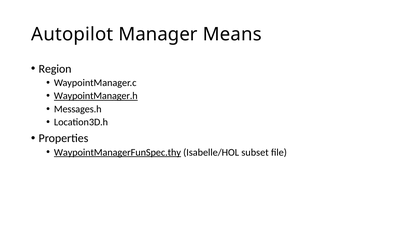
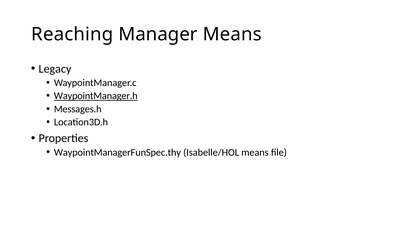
Autopilot: Autopilot -> Reaching (72, 34)
Region: Region -> Legacy (55, 69)
WaypointManagerFunSpec.thy underline: present -> none (117, 152)
Isabelle/HOL subset: subset -> means (255, 152)
